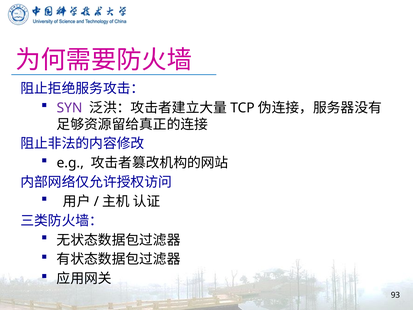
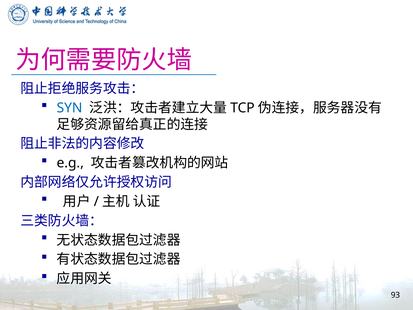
SYN colour: purple -> blue (70, 108)
